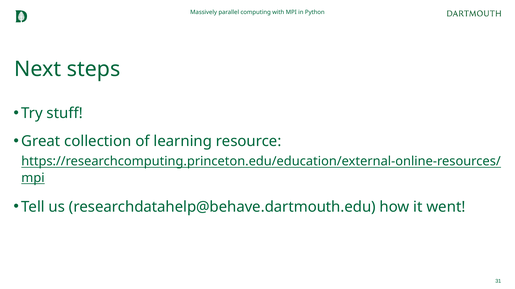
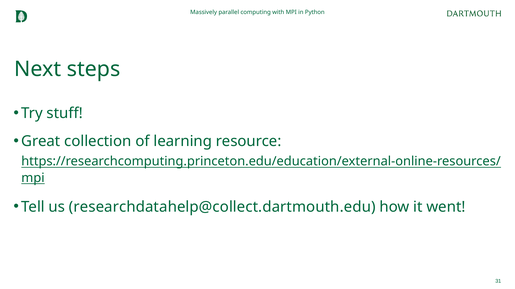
researchdatahelp@behave.dartmouth.edu: researchdatahelp@behave.dartmouth.edu -> researchdatahelp@collect.dartmouth.edu (222, 207)
